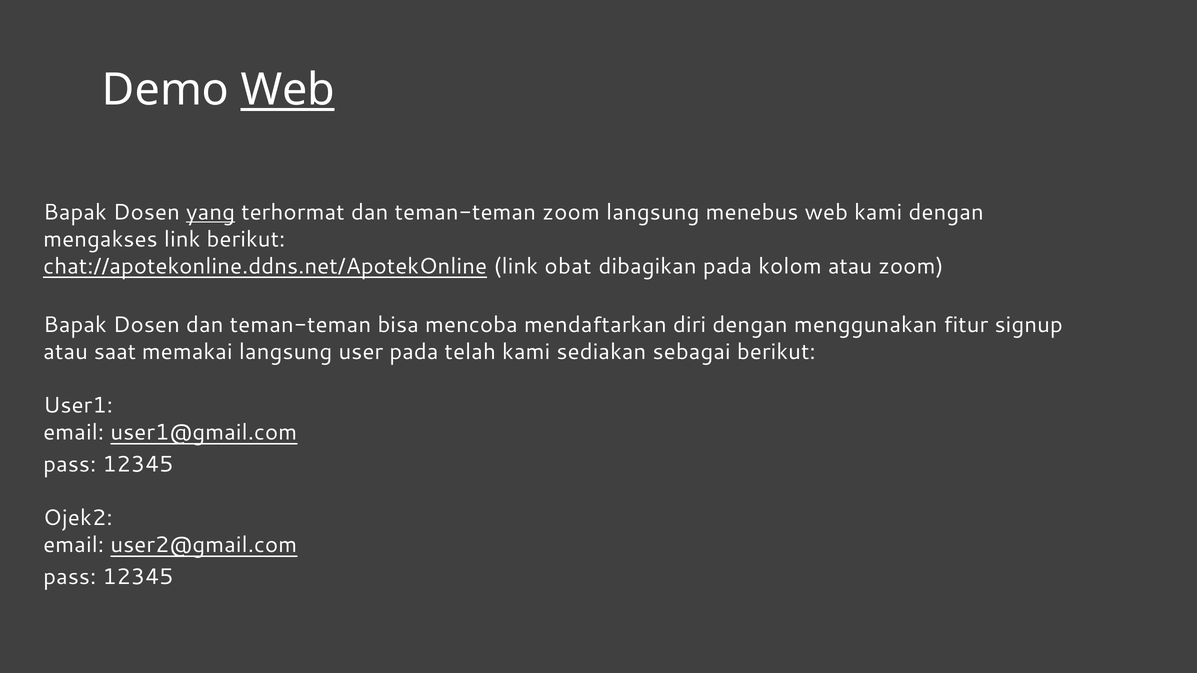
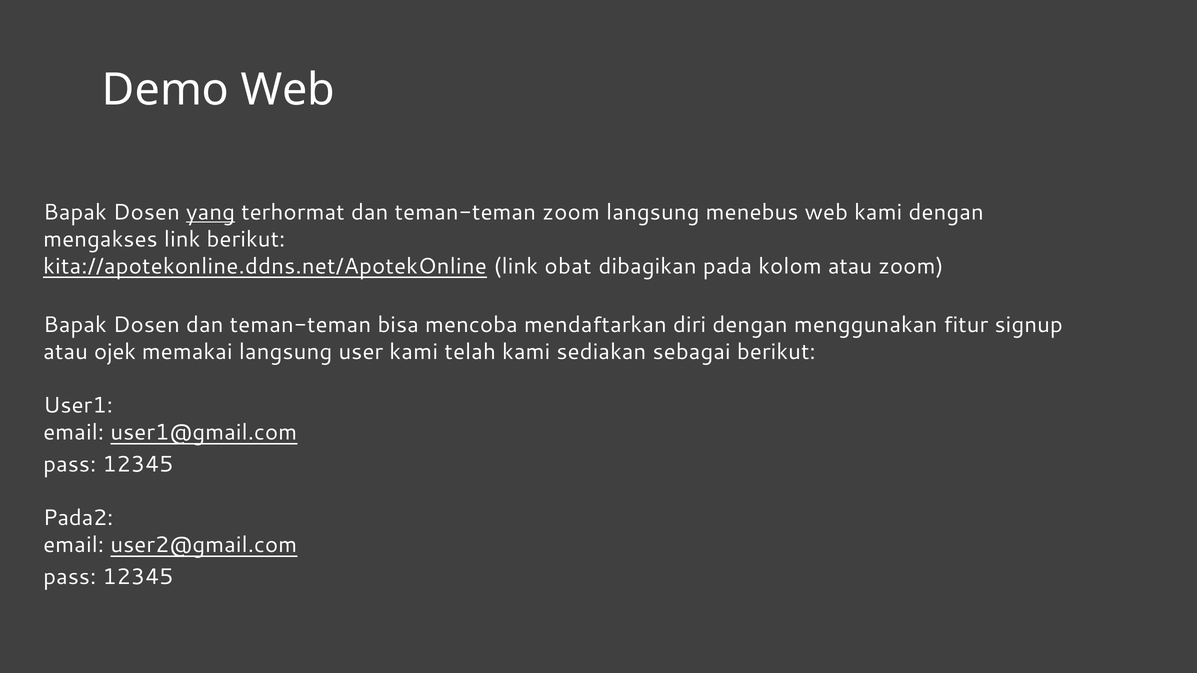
Web underline: present -> none (288, 90)
chat://apotekonline.ddns.net/ApotekOnline: chat://apotekonline.ddns.net/ApotekOnline -> kita://apotekonline.ddns.net/ApotekOnline (265, 266)
saat: saat -> ojek (115, 352)
user pada: pada -> kami (414, 352)
Ojek2: Ojek2 -> Pada2 (78, 518)
